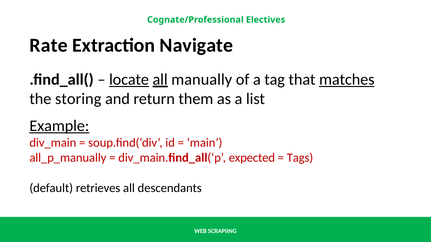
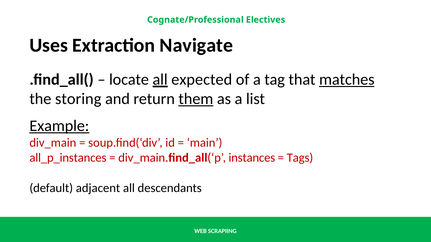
Rate: Rate -> Uses (49, 45)
locate underline: present -> none (129, 80)
manually: manually -> expected (202, 80)
them underline: none -> present (196, 99)
all_p_manually: all_p_manually -> all_p_instances (68, 158)
expected: expected -> instances (252, 158)
retrieves: retrieves -> adjacent (98, 188)
